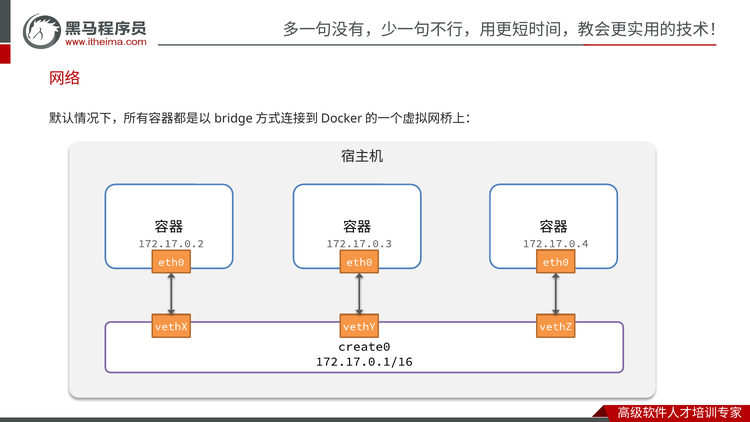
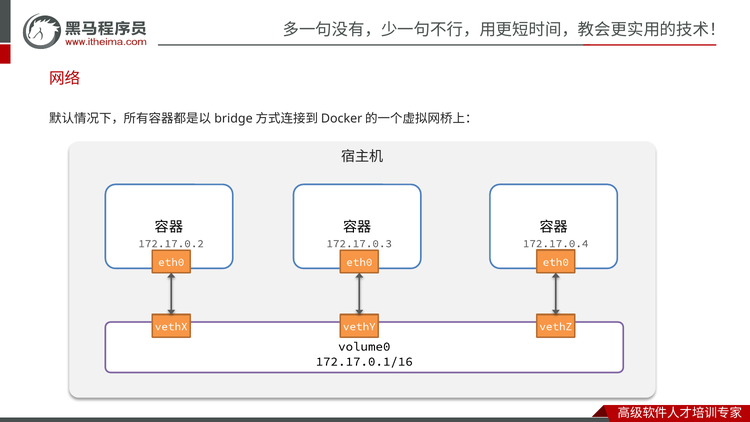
create0: create0 -> volume0 (364, 346)
